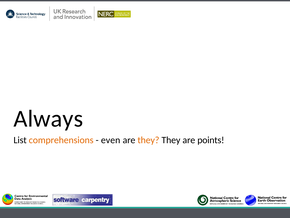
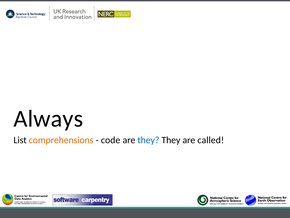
even: even -> code (111, 140)
they colour: orange -> blue (148, 140)
points: points -> called (211, 140)
